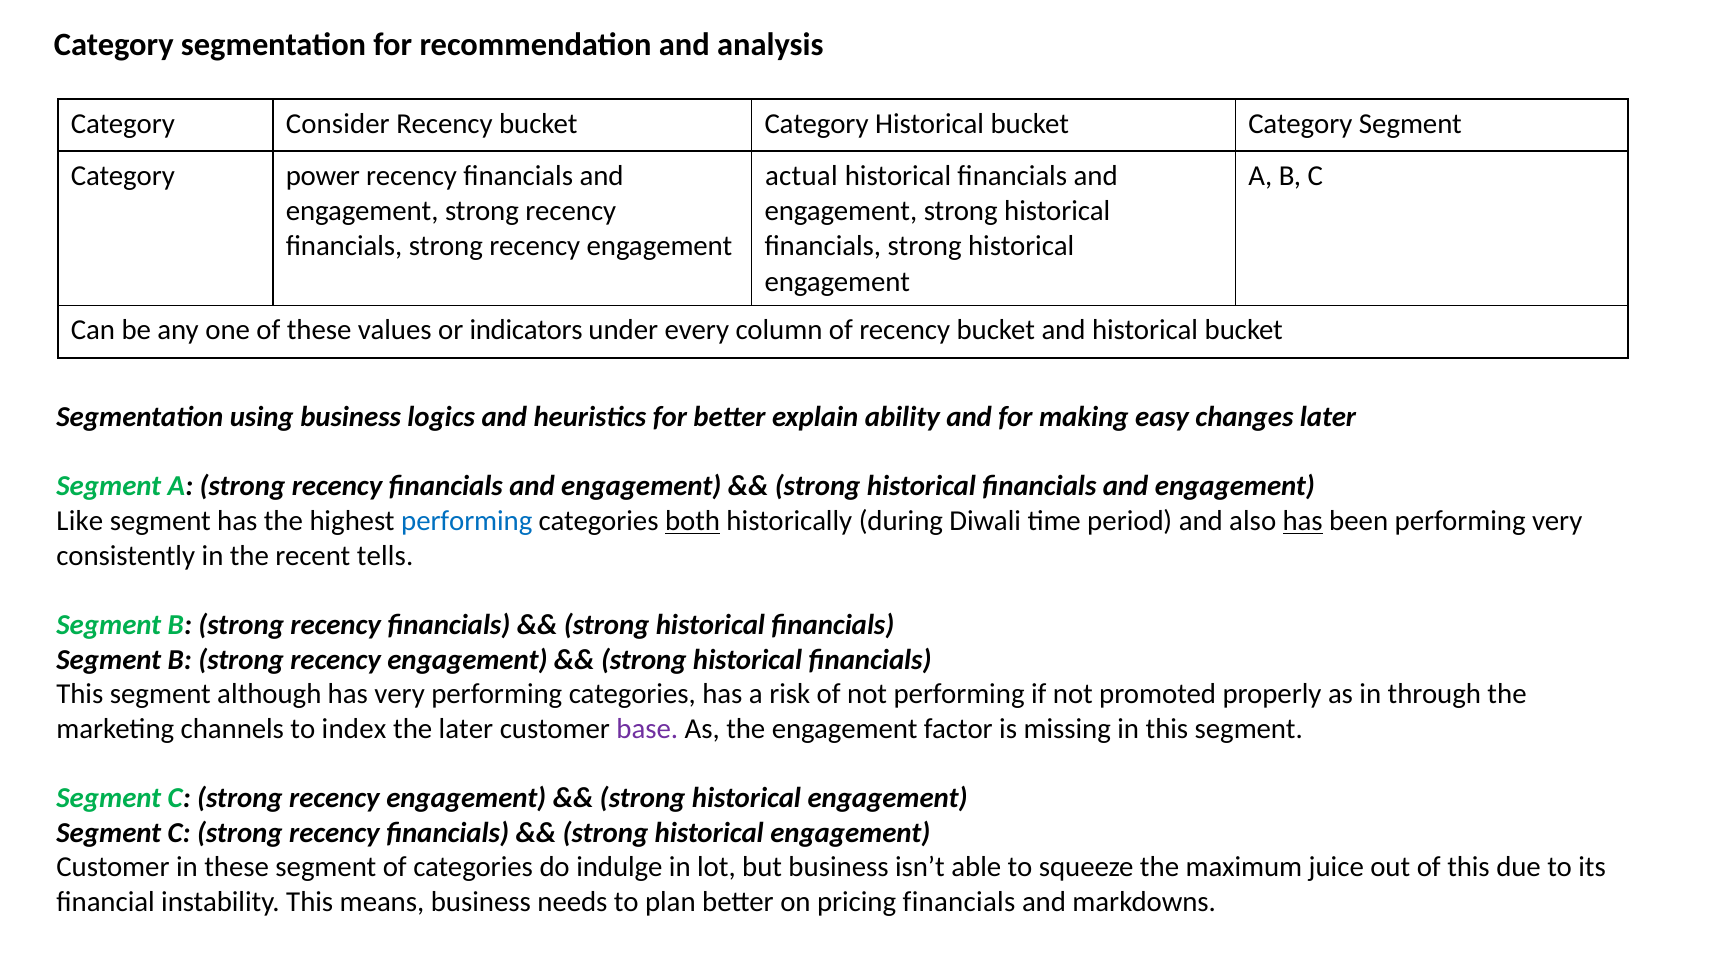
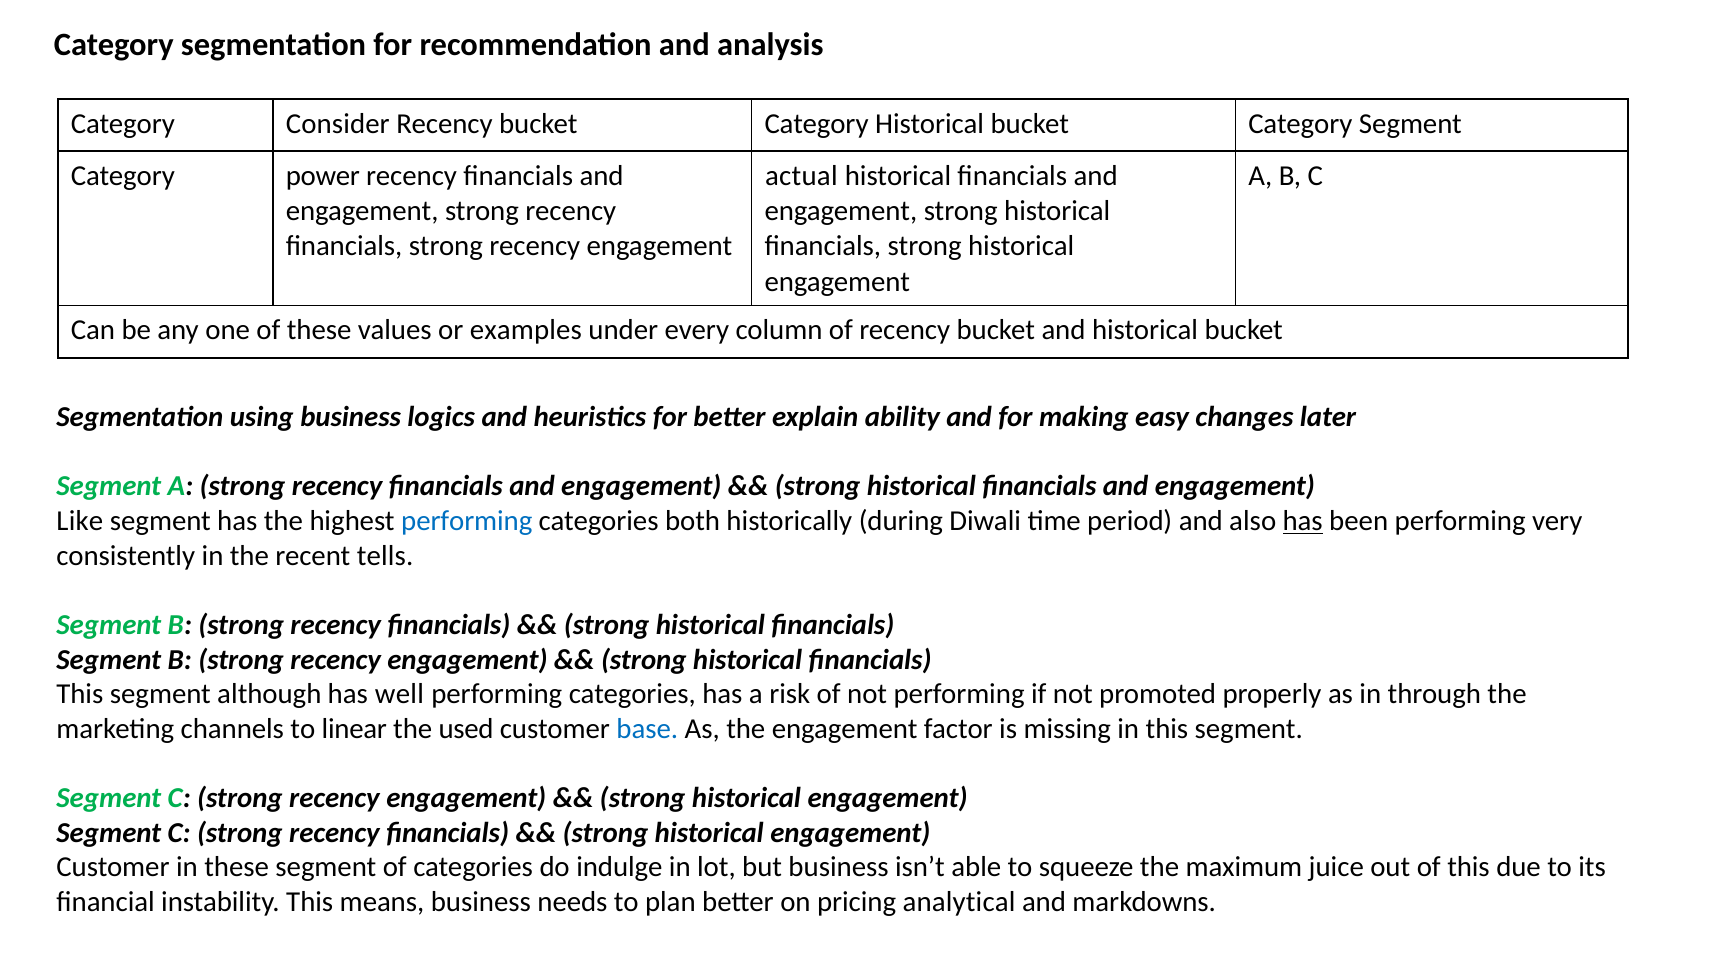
indicators: indicators -> examples (526, 330)
both underline: present -> none (693, 521)
has very: very -> well (399, 694)
index: index -> linear (354, 729)
the later: later -> used (466, 729)
base colour: purple -> blue (647, 729)
pricing financials: financials -> analytical (959, 902)
